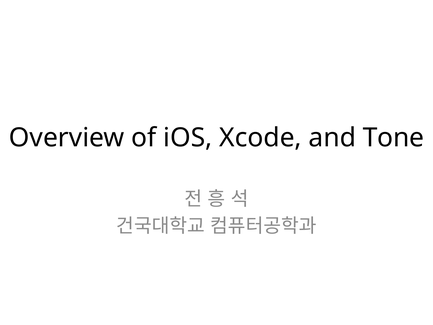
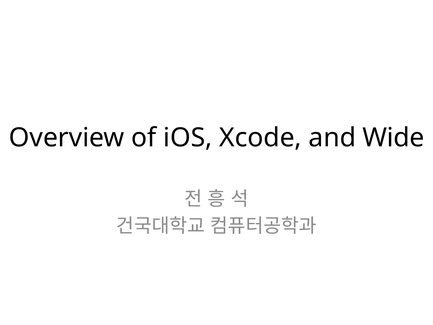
Tone: Tone -> Wide (393, 138)
